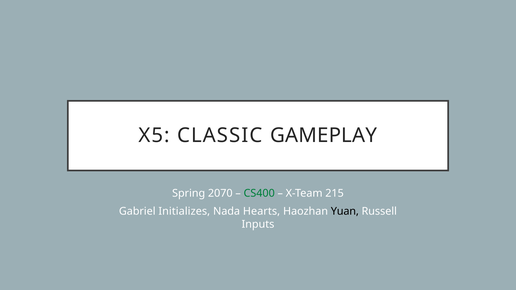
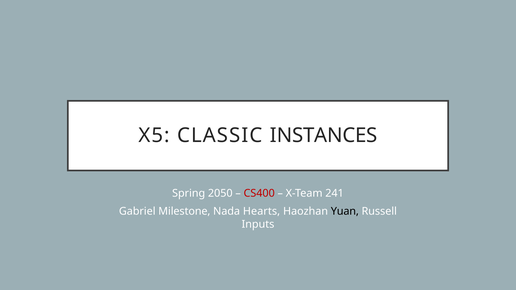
GAMEPLAY: GAMEPLAY -> INSTANCES (324, 136)
2070: 2070 -> 2050 (220, 193)
CS400 colour: green -> red (259, 193)
215: 215 -> 241 (335, 193)
Initializes: Initializes -> Milestone (184, 212)
